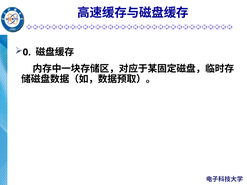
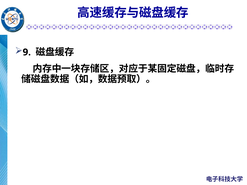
0: 0 -> 9 (27, 52)
